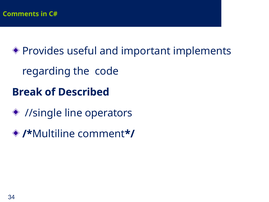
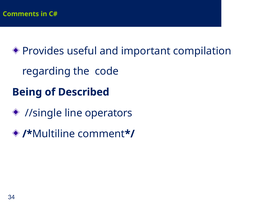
implements: implements -> compilation (202, 51)
Break: Break -> Being (27, 92)
